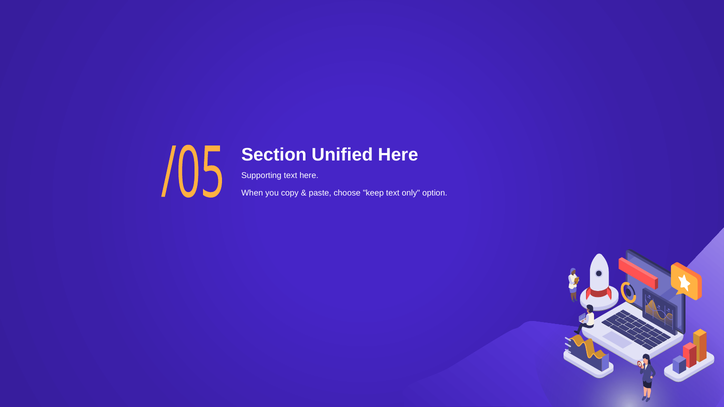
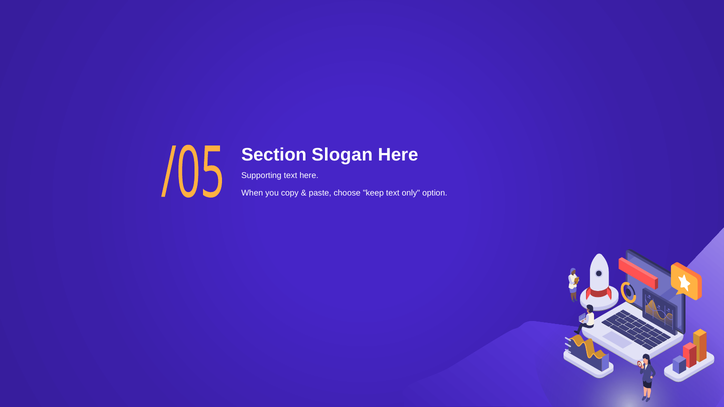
Unified: Unified -> Slogan (342, 155)
